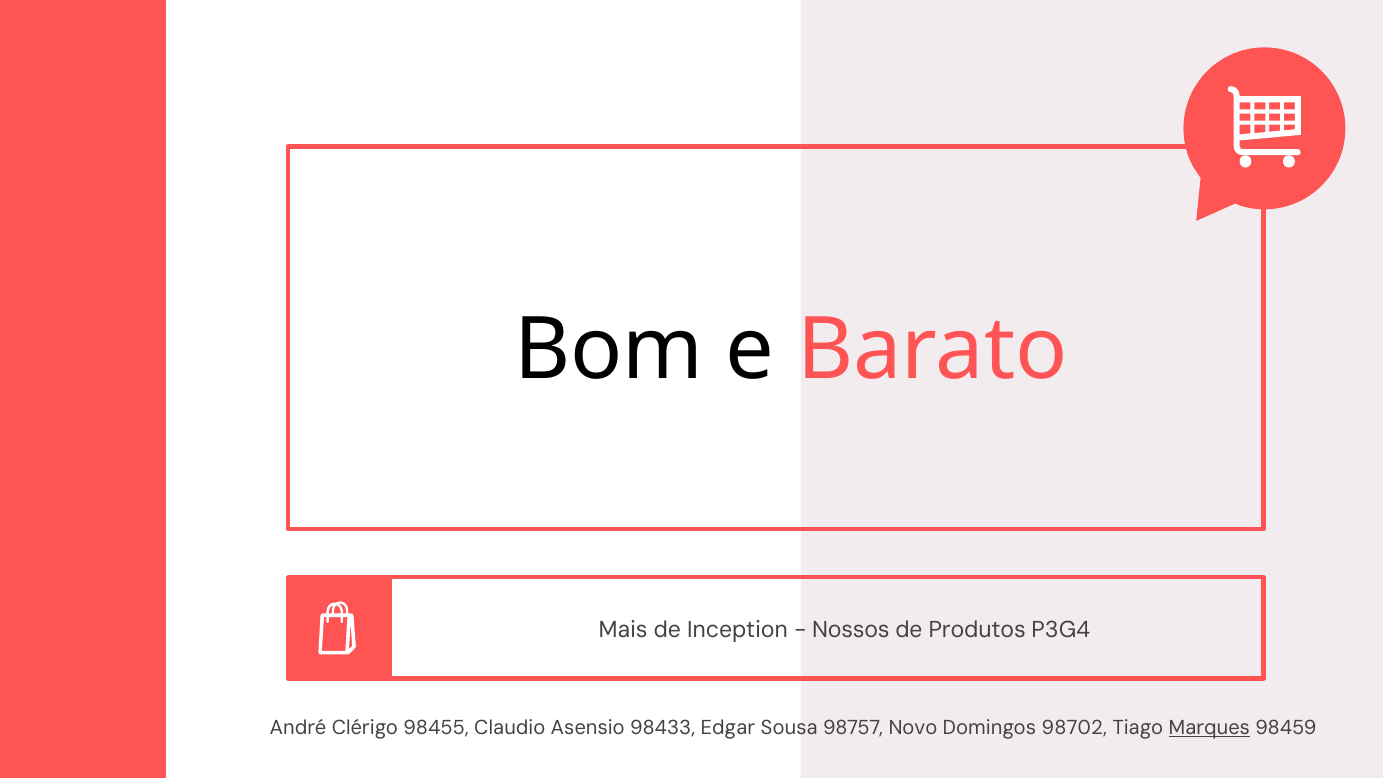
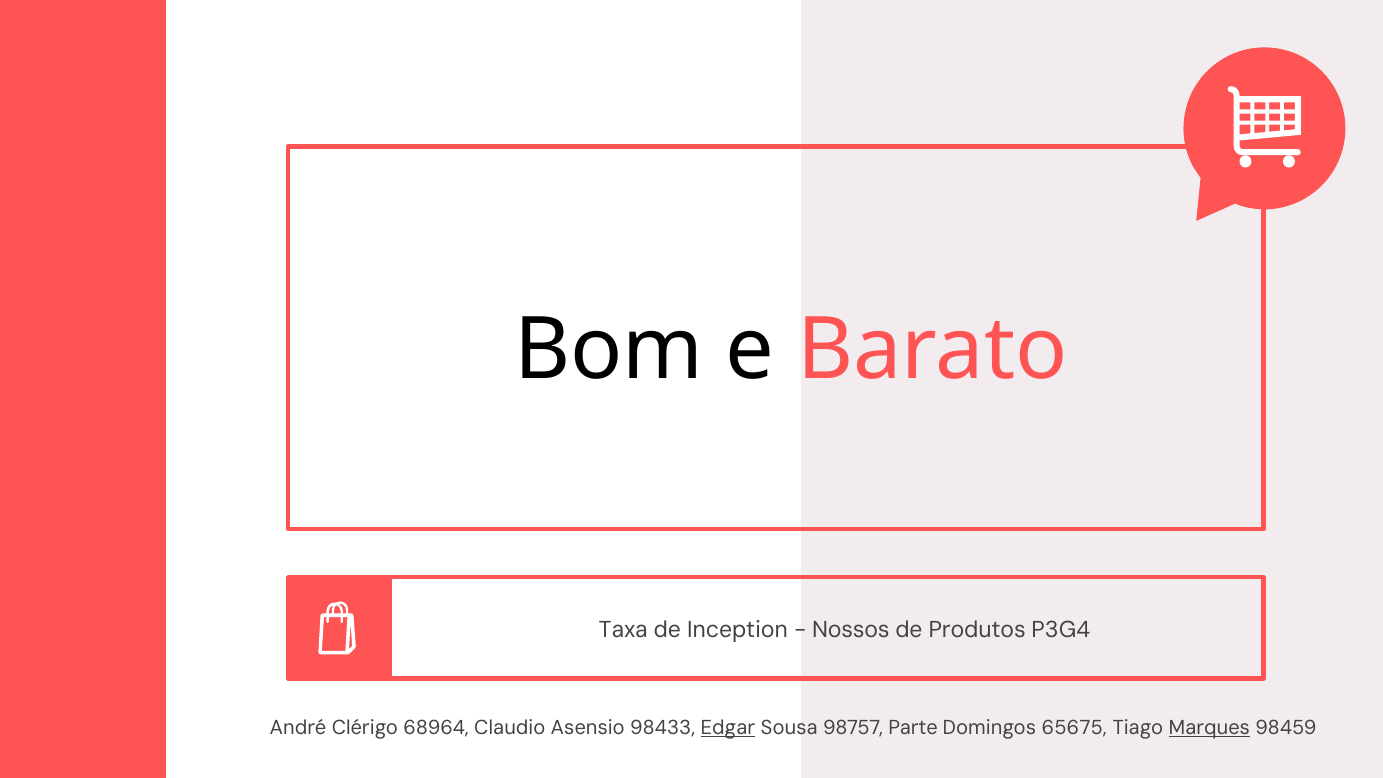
Mais: Mais -> Taxa (623, 629)
98455: 98455 -> 68964 (436, 727)
Edgar underline: none -> present (728, 727)
Novo: Novo -> Parte (913, 727)
98702: 98702 -> 65675 (1074, 727)
